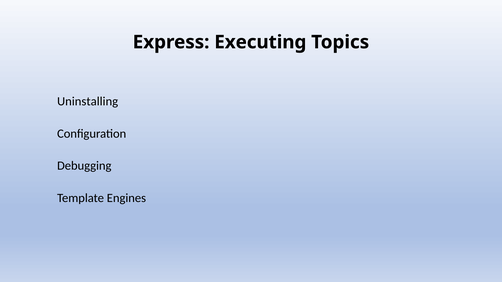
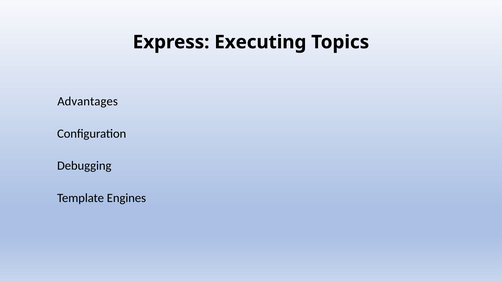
Uninstalling: Uninstalling -> Advantages (88, 101)
